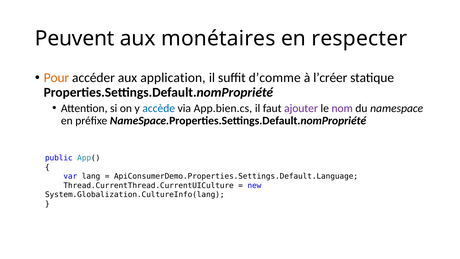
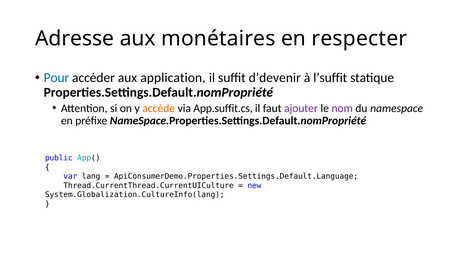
Peuvent: Peuvent -> Adresse (75, 39)
Pour colour: orange -> blue (56, 78)
d’comme: d’comme -> d’devenir (275, 78)
l’créer: l’créer -> l’suffit (330, 78)
accède colour: blue -> orange (159, 108)
App.bien.cs: App.bien.cs -> App.suffit.cs (223, 108)
